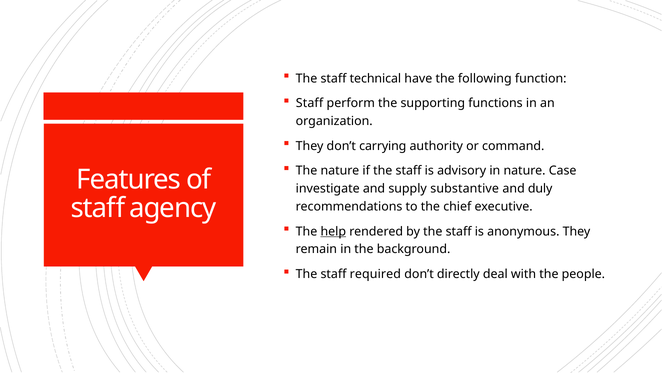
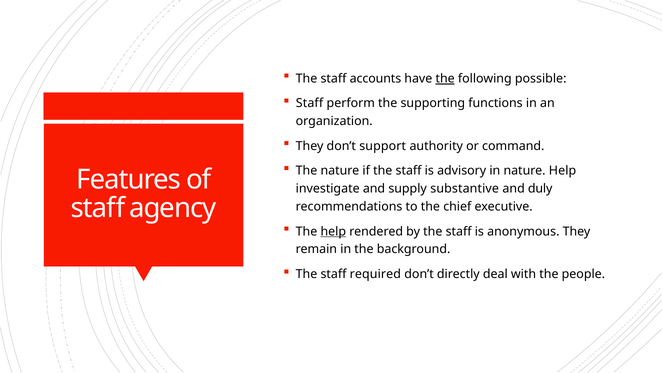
technical: technical -> accounts (375, 79)
the underline: none -> present (445, 79)
function: function -> possible (541, 79)
carrying: carrying -> support (383, 146)
nature Case: Case -> Help (563, 171)
